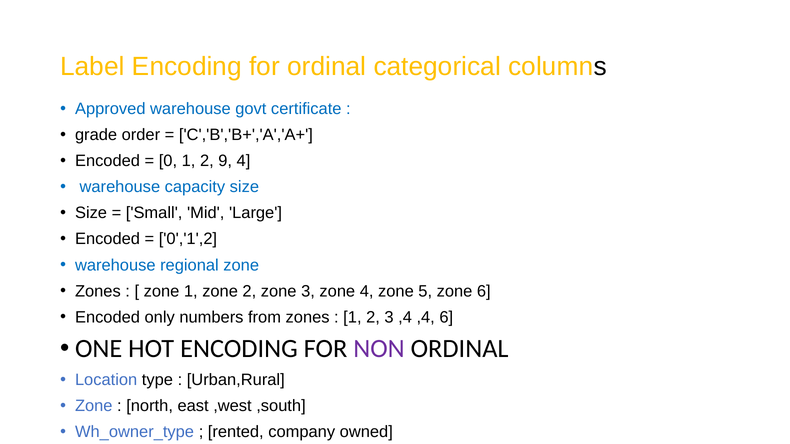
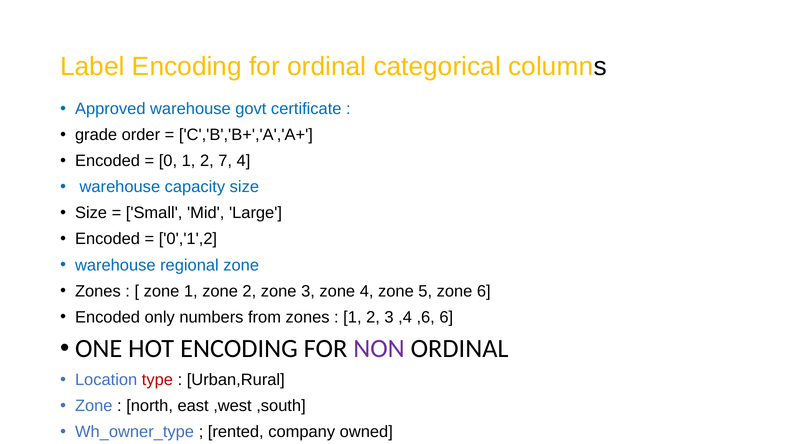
9: 9 -> 7 (225, 161)
,4 ,4: ,4 -> ,6 (426, 317)
type colour: black -> red (157, 380)
